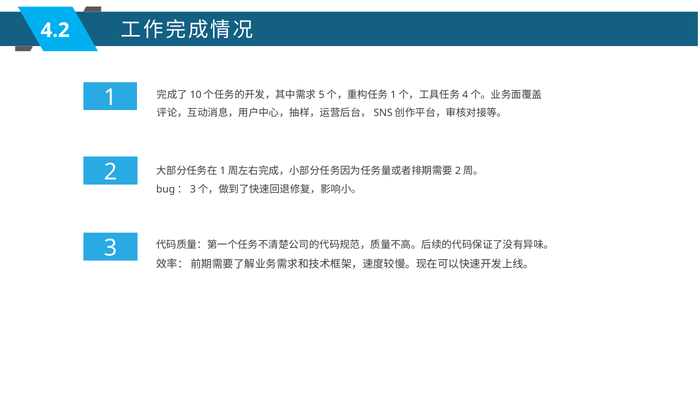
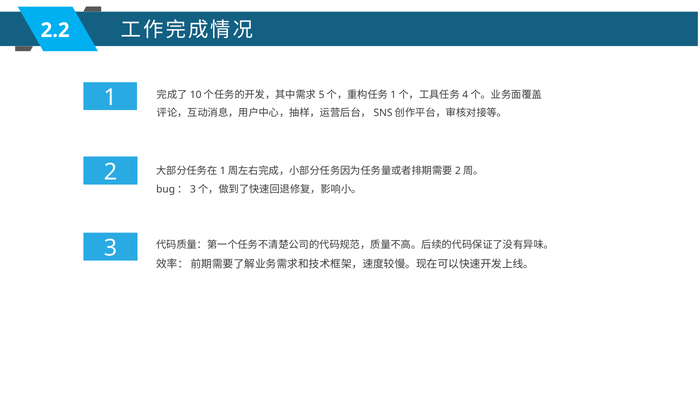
4.2: 4.2 -> 2.2 (55, 30)
